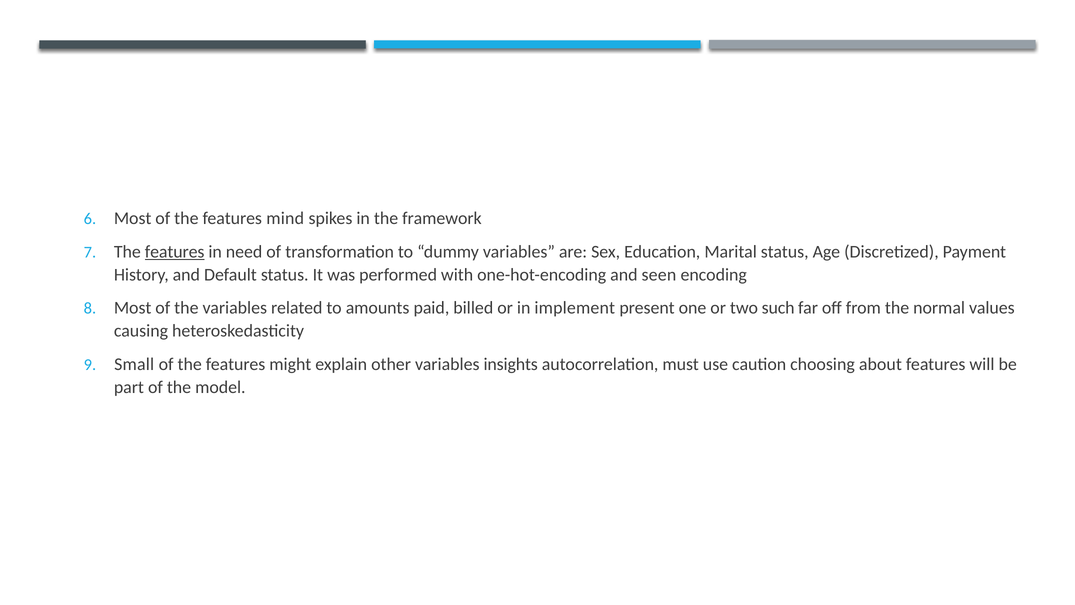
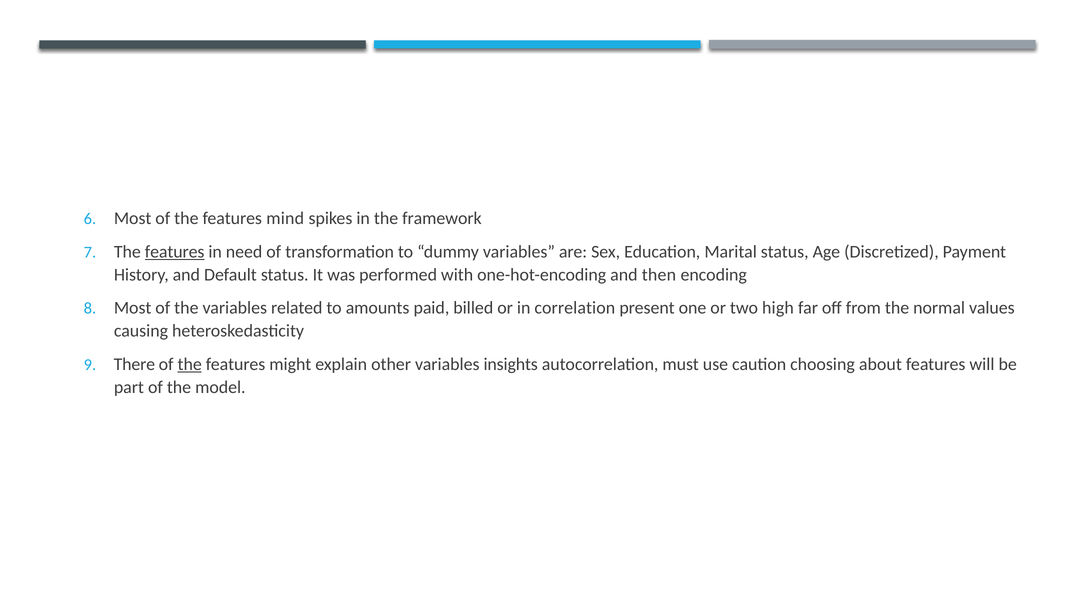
seen: seen -> then (659, 275)
implement: implement -> correlation (575, 308)
such: such -> high (778, 308)
Small: Small -> There (134, 364)
the underline: none -> present (190, 364)
